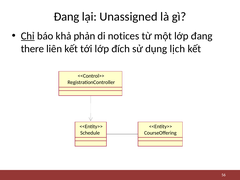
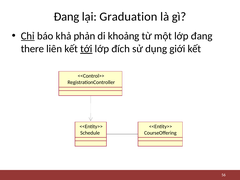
Unassigned: Unassigned -> Graduation (128, 17)
notices: notices -> khoảng (124, 36)
tới underline: none -> present (86, 49)
lịch: lịch -> giới (177, 49)
